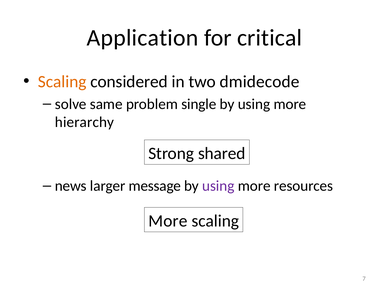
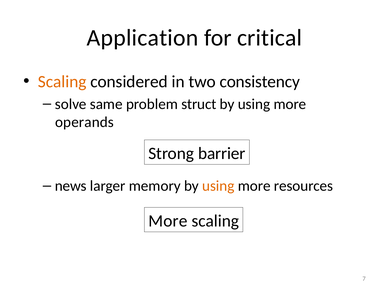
dmidecode: dmidecode -> consistency (260, 82)
single: single -> struct (199, 104)
hierarchy: hierarchy -> operands (84, 122)
shared: shared -> barrier (222, 153)
message: message -> memory (155, 186)
using colour: purple -> orange (218, 186)
